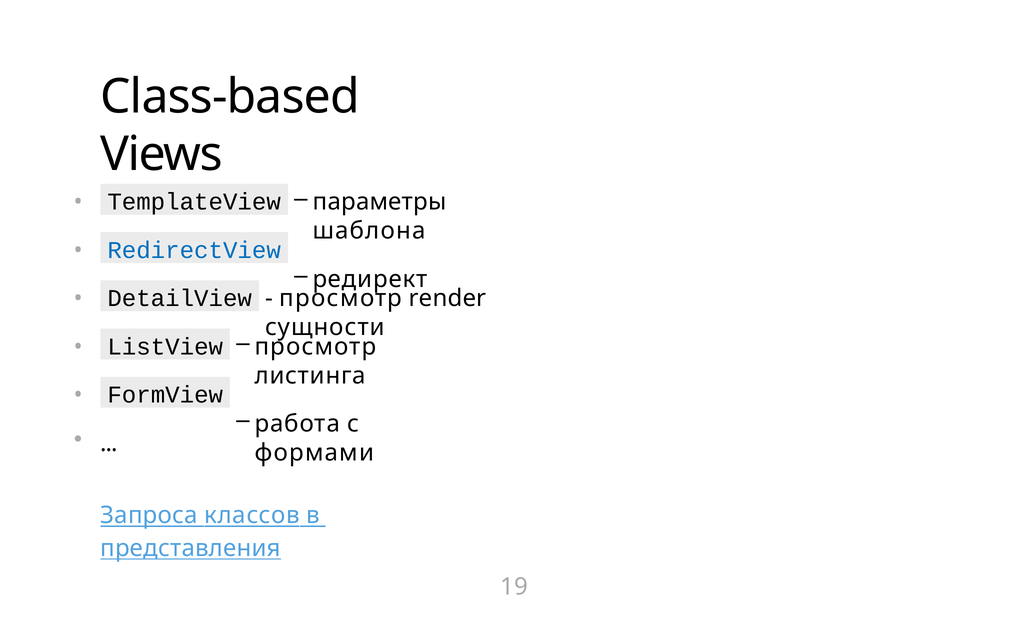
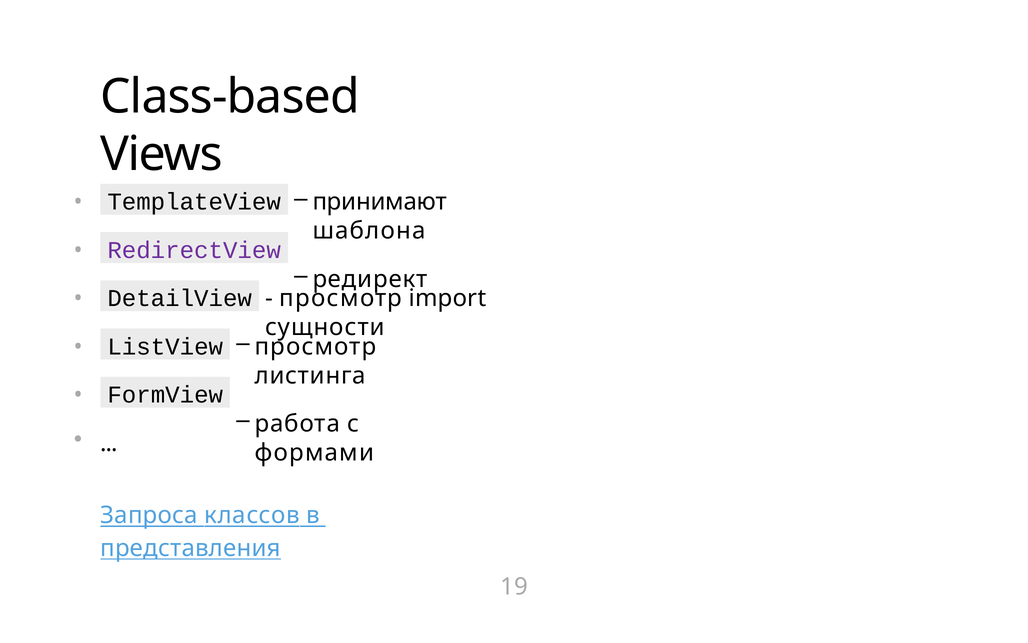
параметры: параметры -> принимают (380, 202)
RedirectView colour: blue -> purple (194, 250)
render: render -> import (448, 298)
